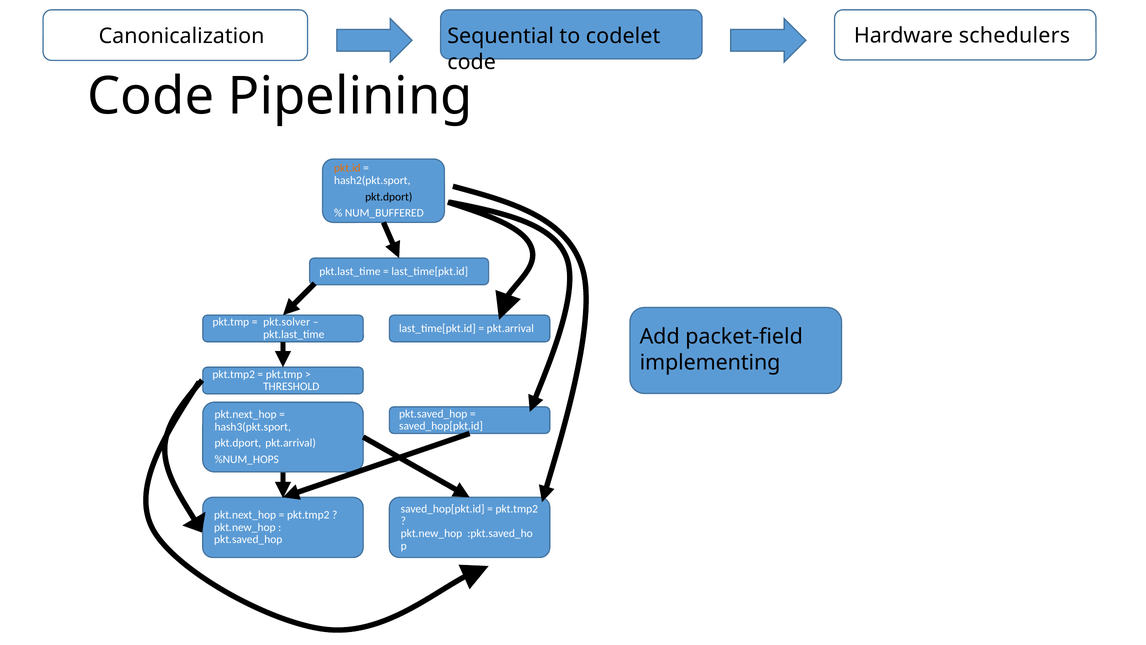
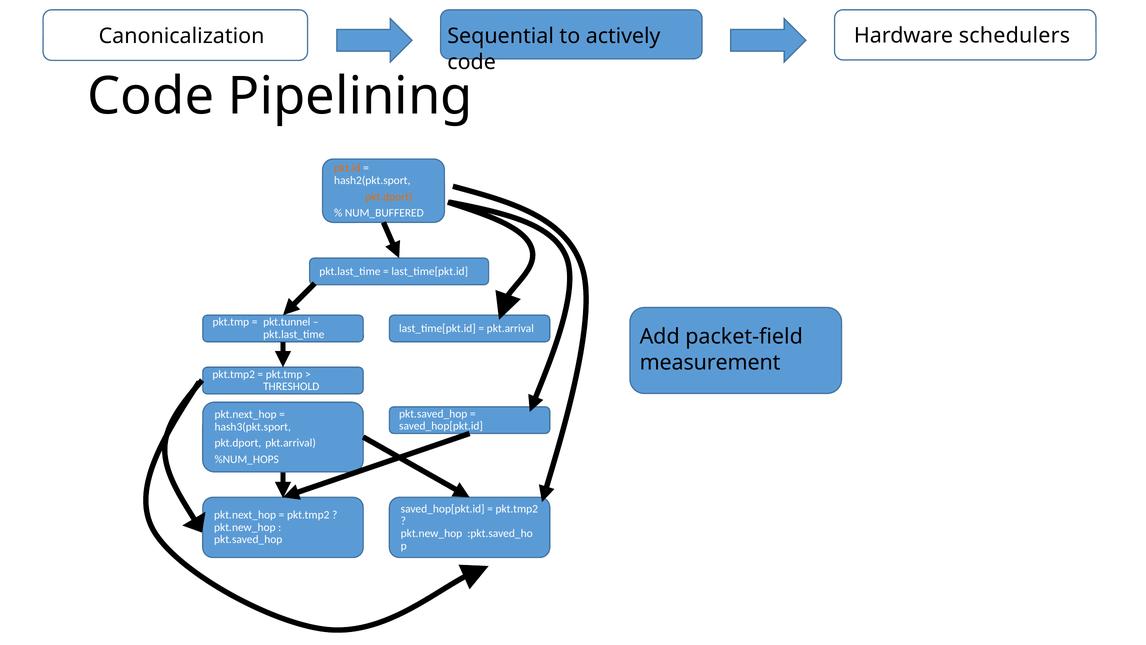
codelet: codelet -> actively (623, 36)
pkt.dport colour: black -> orange (389, 197)
pkt.solver: pkt.solver -> pkt.tunnel (287, 322)
implementing: implementing -> measurement (710, 362)
